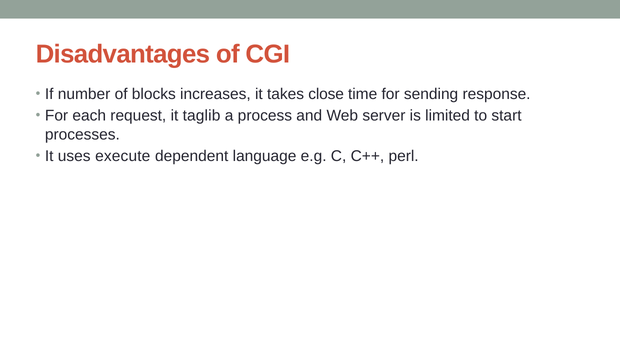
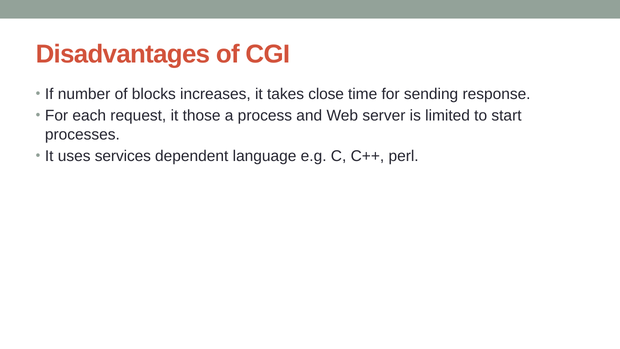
taglib: taglib -> those (202, 116)
execute: execute -> services (123, 156)
